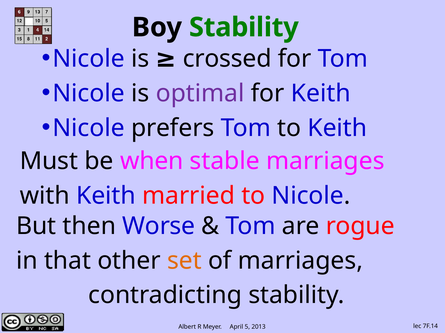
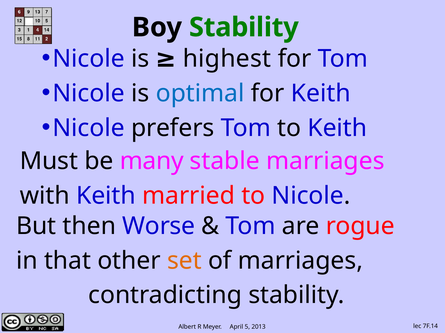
crossed: crossed -> highest (227, 59)
optimal colour: purple -> blue (200, 94)
when: when -> many (152, 161)
